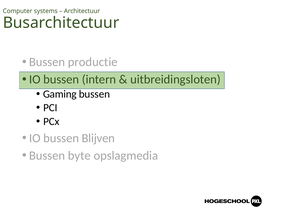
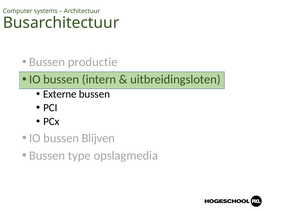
Gaming: Gaming -> Externe (60, 94)
byte: byte -> type (79, 155)
